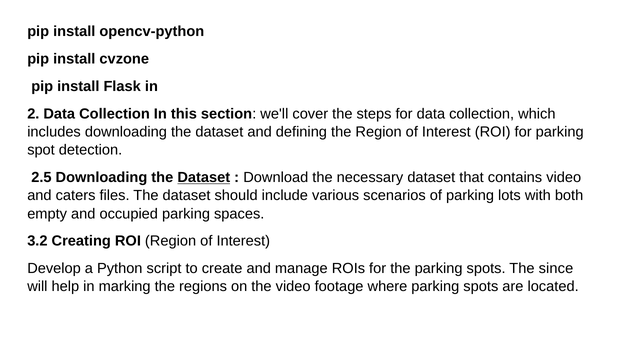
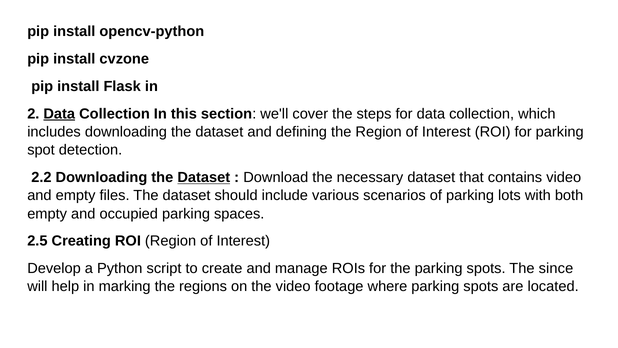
Data underline: none -> present (59, 114)
2.5: 2.5 -> 2.2 (41, 177)
and caters: caters -> empty (76, 195)
3.2: 3.2 -> 2.5 (37, 241)
